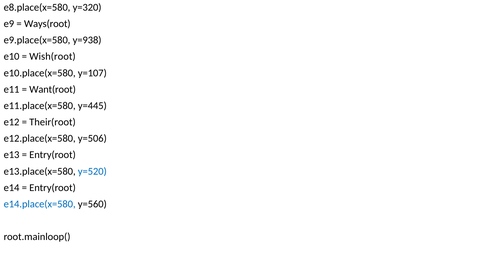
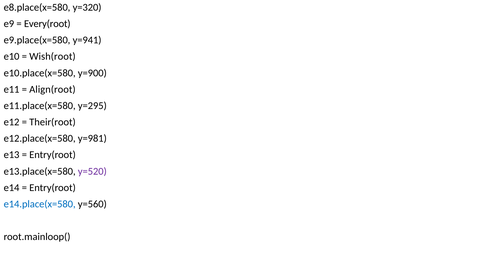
Ways(root: Ways(root -> Every(root (47, 24)
y=938: y=938 -> y=941 (87, 40)
y=107: y=107 -> y=900 (92, 73)
Want(root: Want(root -> Align(root (52, 89)
y=445: y=445 -> y=295 (92, 106)
y=506: y=506 -> y=981 (92, 139)
y=520 colour: blue -> purple (92, 171)
